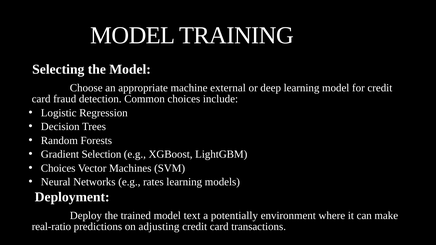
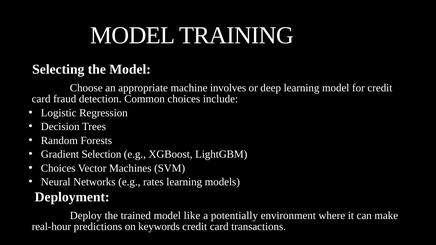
external: external -> involves (228, 88)
text: text -> like (192, 216)
real-ratio: real-ratio -> real-hour (51, 227)
adjusting: adjusting -> keywords (159, 227)
